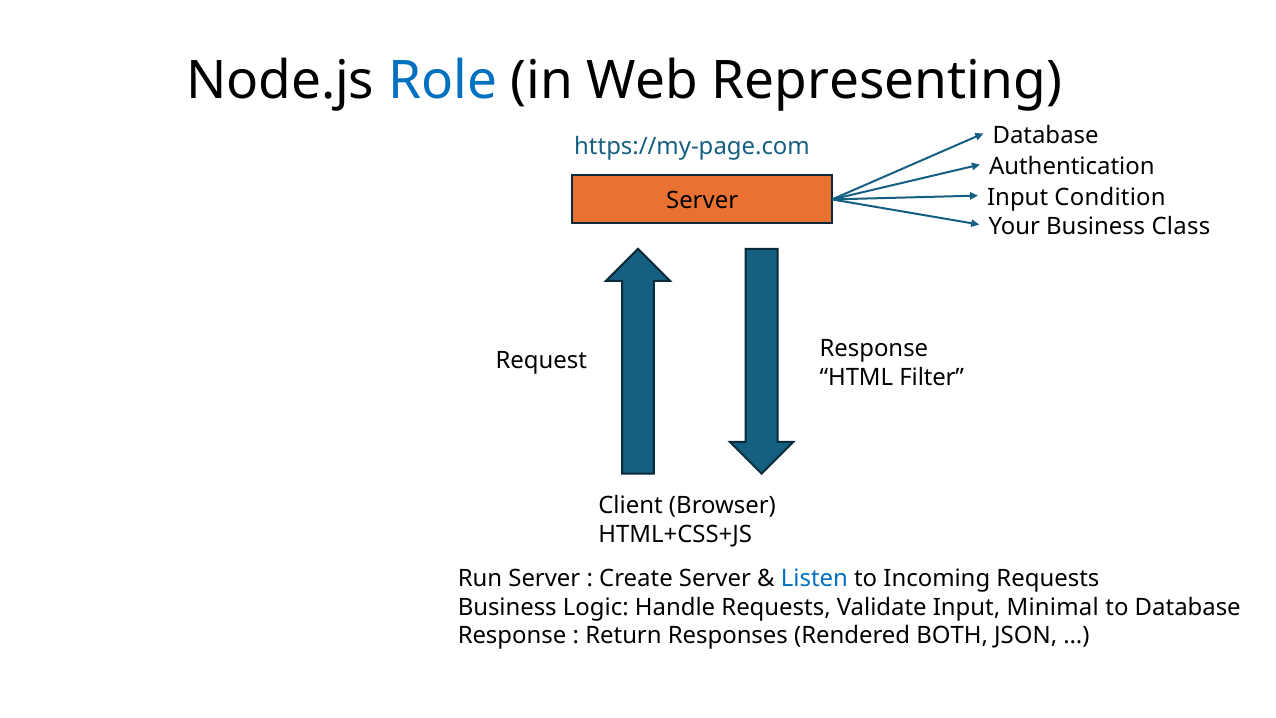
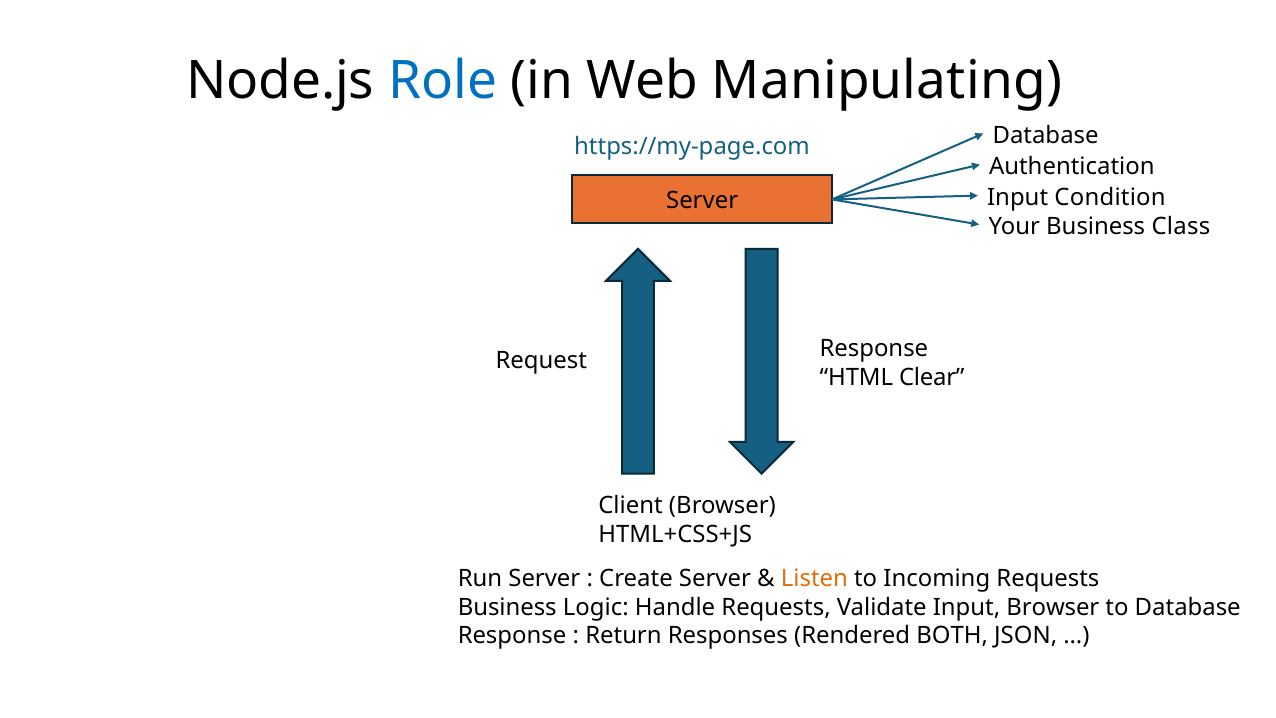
Representing: Representing -> Manipulating (887, 81)
Filter: Filter -> Clear (932, 378)
Listen colour: blue -> orange (814, 578)
Input Minimal: Minimal -> Browser (1053, 607)
